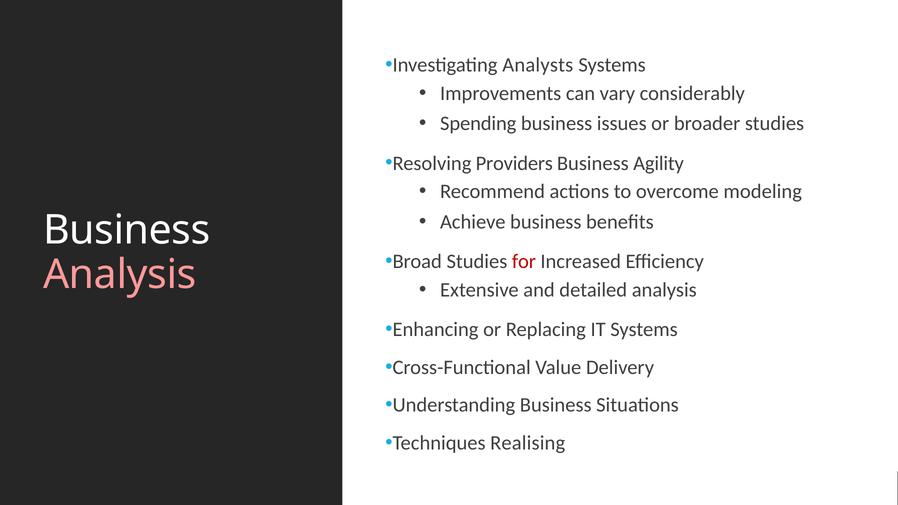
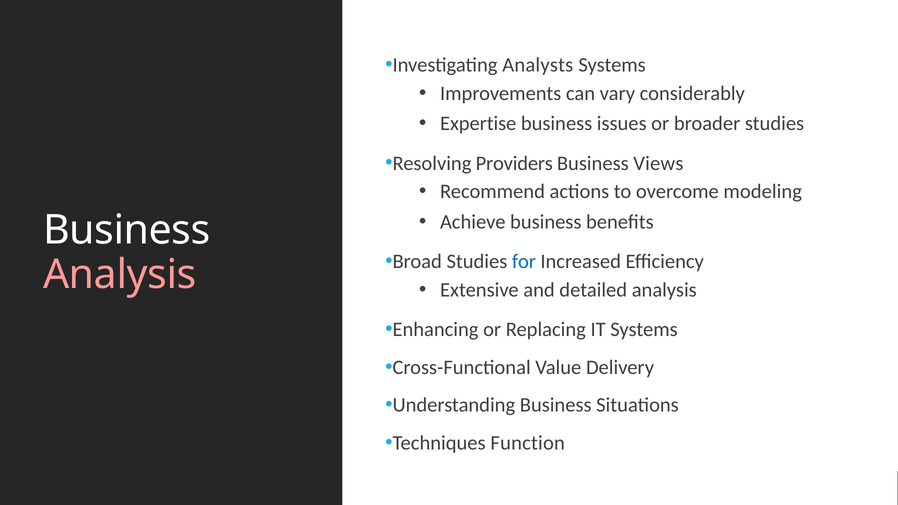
Spending: Spending -> Expertise (478, 124)
Agility: Agility -> Views (658, 163)
for colour: red -> blue (524, 262)
Realising: Realising -> Function (528, 443)
